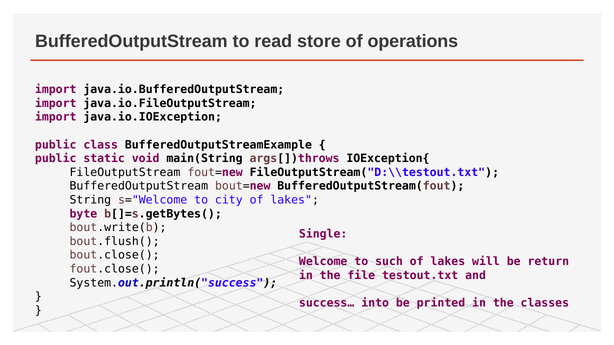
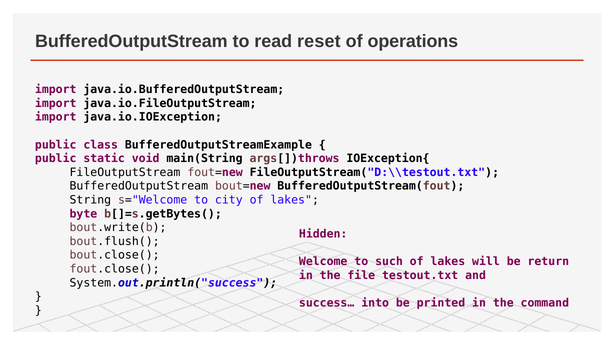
store: store -> reset (319, 41)
Single: Single -> Hidden (323, 234)
classes: classes -> command (545, 303)
